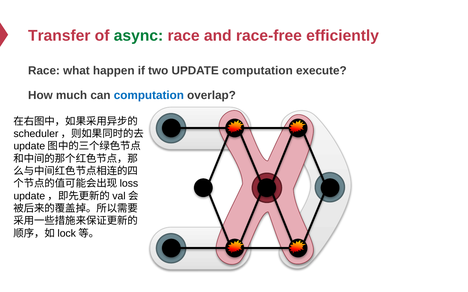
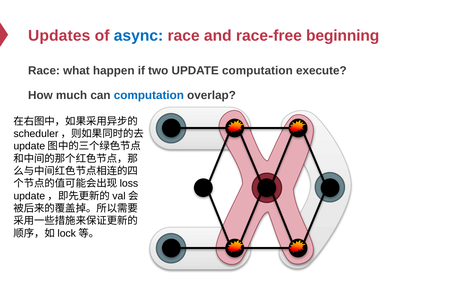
Transfer: Transfer -> Updates (59, 36)
async colour: green -> blue (139, 36)
efficiently: efficiently -> beginning (343, 36)
